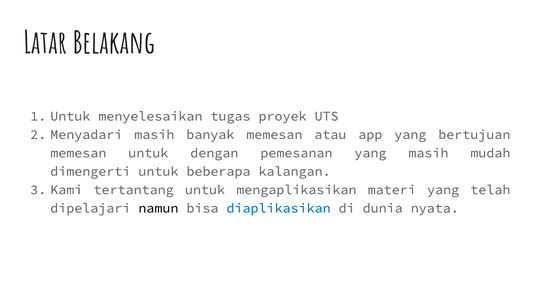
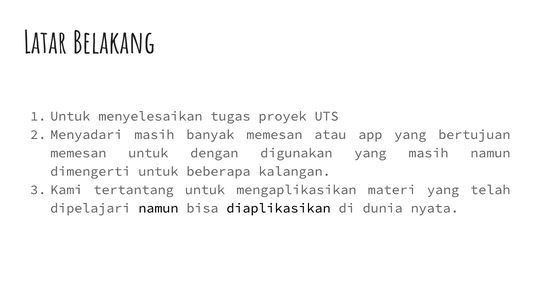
pemesanan: pemesanan -> digunakan (296, 153)
masih mudah: mudah -> namun (490, 153)
diaplikasikan colour: blue -> black (279, 208)
